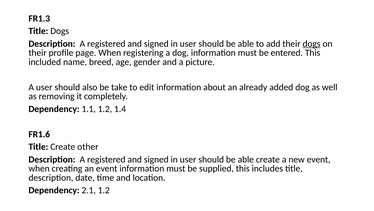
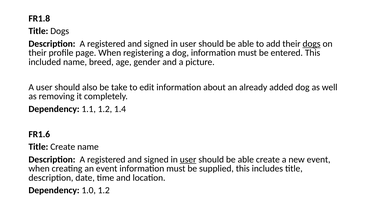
FR1.3: FR1.3 -> FR1.8 (39, 18)
Create other: other -> name (88, 146)
user underline: none -> present (188, 159)
2.1: 2.1 -> 1.0 (89, 190)
